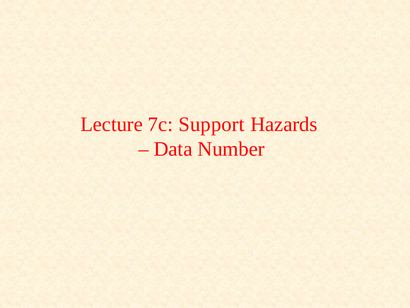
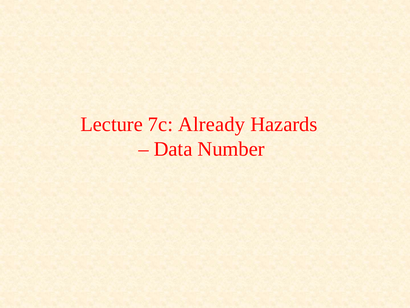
Support: Support -> Already (212, 124)
